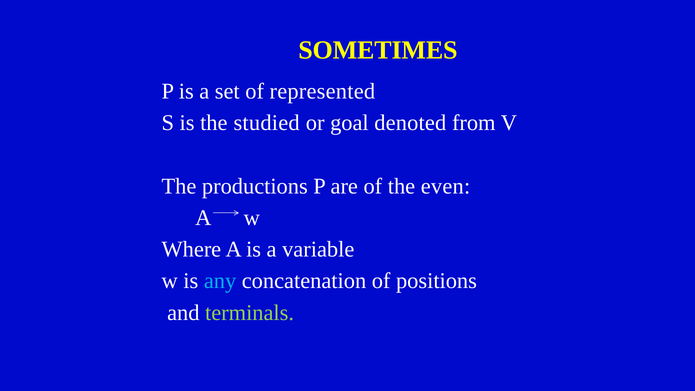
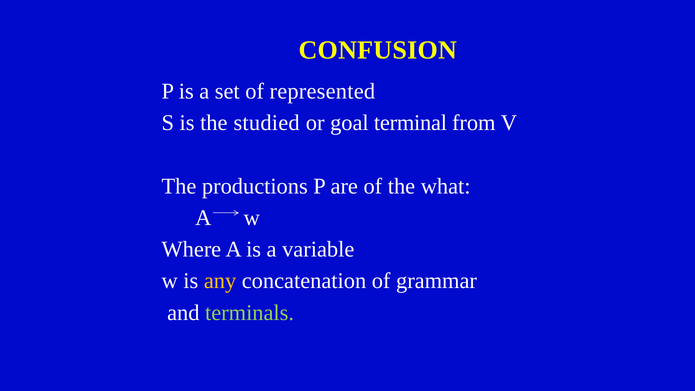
SOMETIMES: SOMETIMES -> CONFUSION (378, 50)
denoted: denoted -> terminal (410, 123)
even: even -> what (446, 186)
any colour: light blue -> yellow (220, 281)
positions: positions -> grammar (436, 281)
